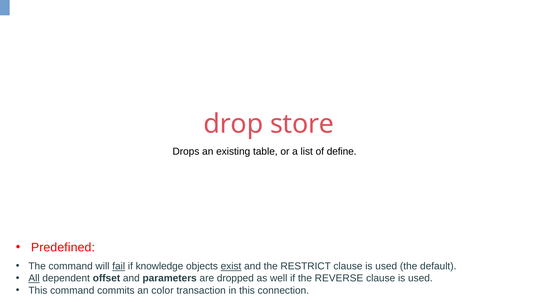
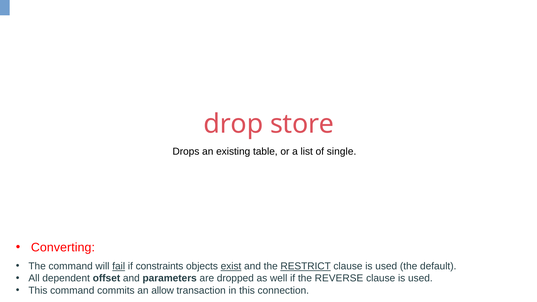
define: define -> single (342, 152)
Predefined: Predefined -> Converting (63, 248)
knowledge: knowledge -> constraints (160, 266)
RESTRICT underline: none -> present (306, 266)
All underline: present -> none (34, 278)
color: color -> allow (163, 290)
